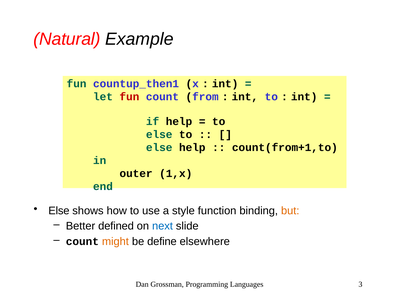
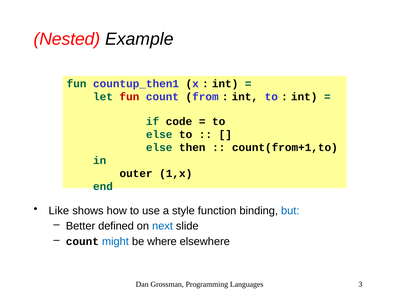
Natural: Natural -> Nested (67, 39)
if help: help -> code (179, 122)
else help: help -> then (192, 148)
Else: Else -> Like (59, 211)
but colour: orange -> blue (290, 211)
might colour: orange -> blue (115, 241)
define: define -> where (162, 241)
